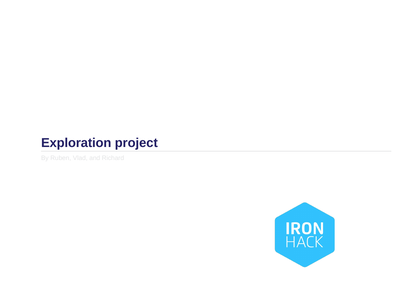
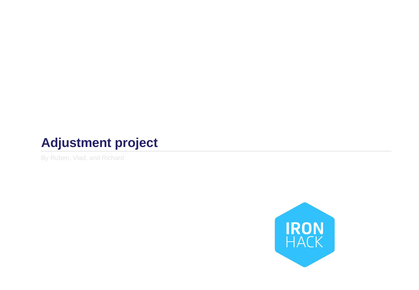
Exploration: Exploration -> Adjustment (76, 143)
